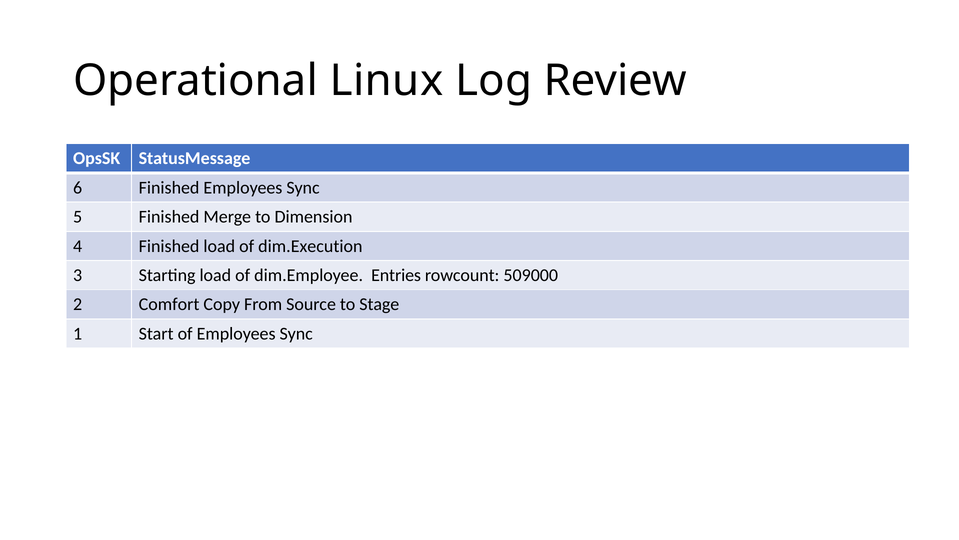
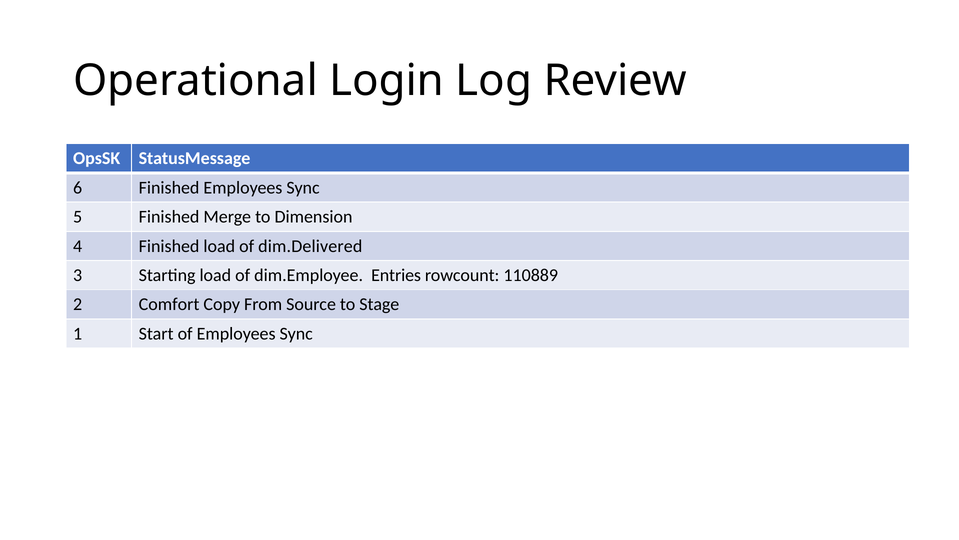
Linux: Linux -> Login (387, 81)
dim.Execution: dim.Execution -> dim.Delivered (310, 246)
509000: 509000 -> 110889 (531, 275)
